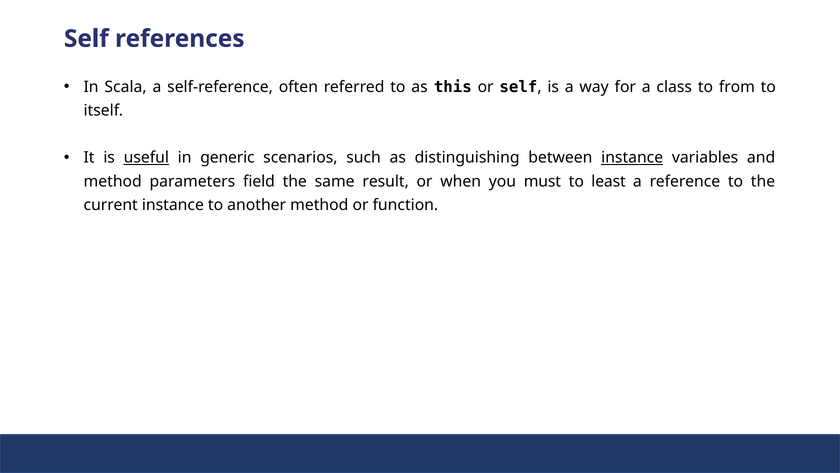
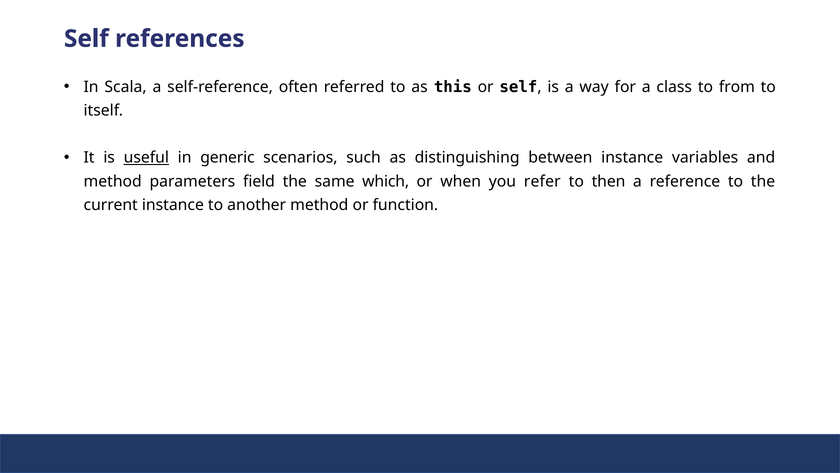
instance underline: present -> none (632, 158)
result: result -> which (386, 181)
must: must -> refer (542, 181)
least: least -> then (609, 181)
